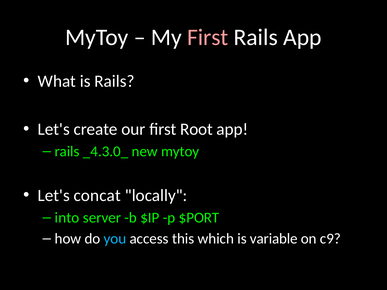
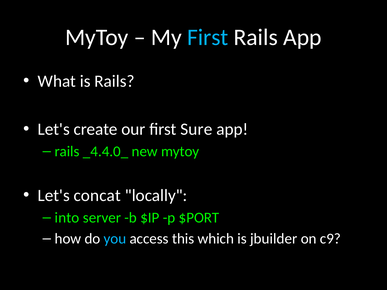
First colour: pink -> light blue (208, 37)
Root: Root -> Sure (196, 129)
_4.3.0_: _4.3.0_ -> _4.4.0_ (106, 152)
variable: variable -> jbuilder (274, 239)
